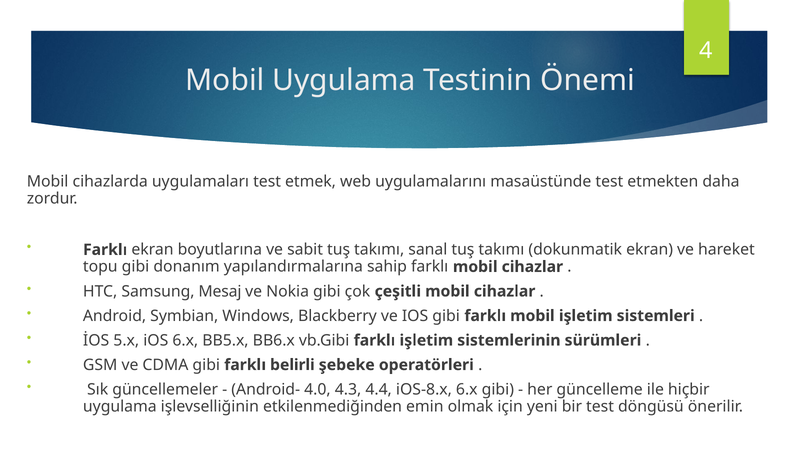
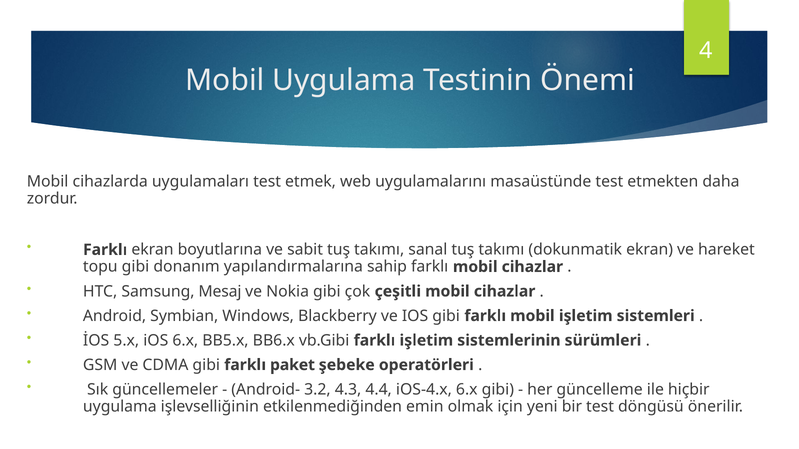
belirli: belirli -> paket (292, 365)
4.0: 4.0 -> 3.2 (317, 390)
iOS-8.x: iOS-8.x -> iOS-4.x (424, 390)
